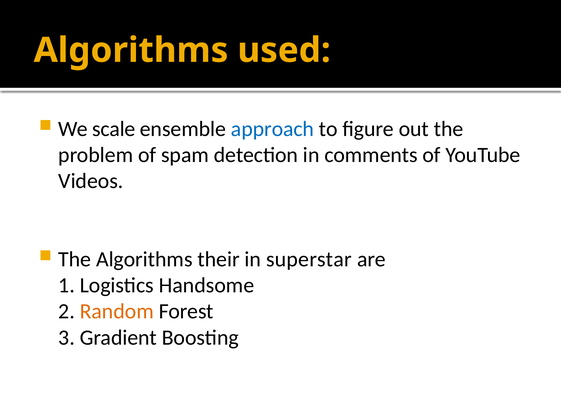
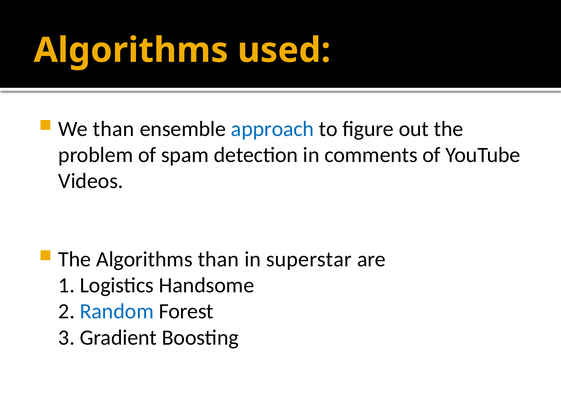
We scale: scale -> than (114, 129)
Algorithms their: their -> than (218, 260)
Random colour: orange -> blue (117, 312)
